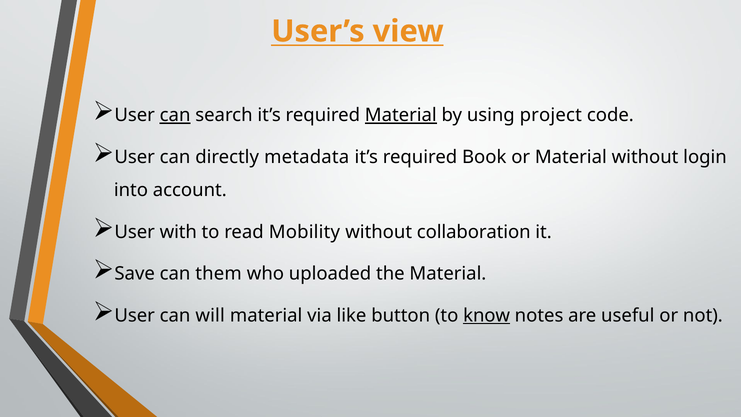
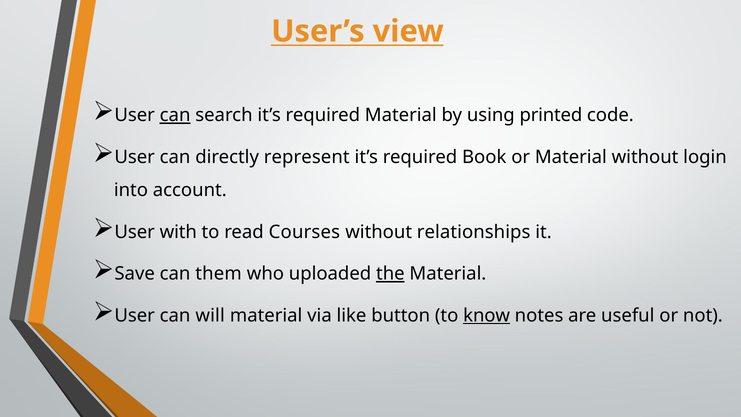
Material underline: present -> none (401, 115)
project: project -> printed (551, 115)
metadata: metadata -> represent (307, 157)
Mobility: Mobility -> Courses (304, 232)
collaboration: collaboration -> relationships (474, 232)
the underline: none -> present (390, 274)
